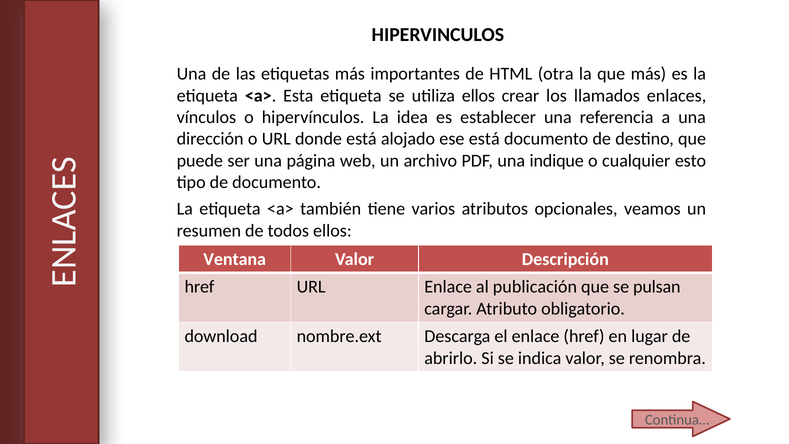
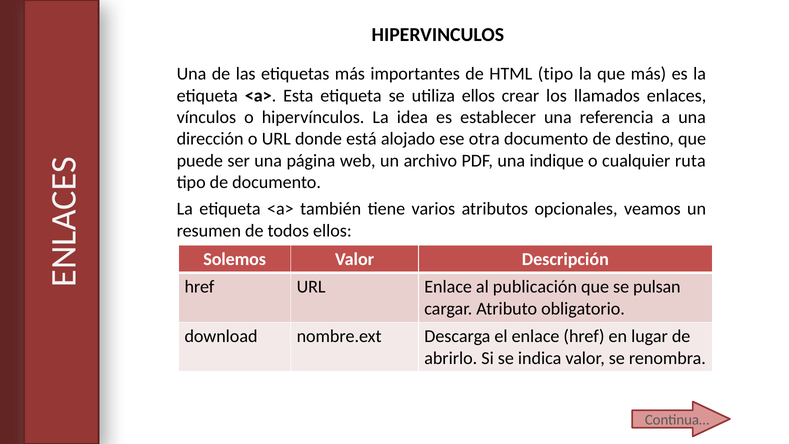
HTML otra: otra -> tipo (556, 74)
ese está: está -> otra (484, 139)
esto: esto -> ruta (690, 161)
Ventana: Ventana -> Solemos (235, 259)
